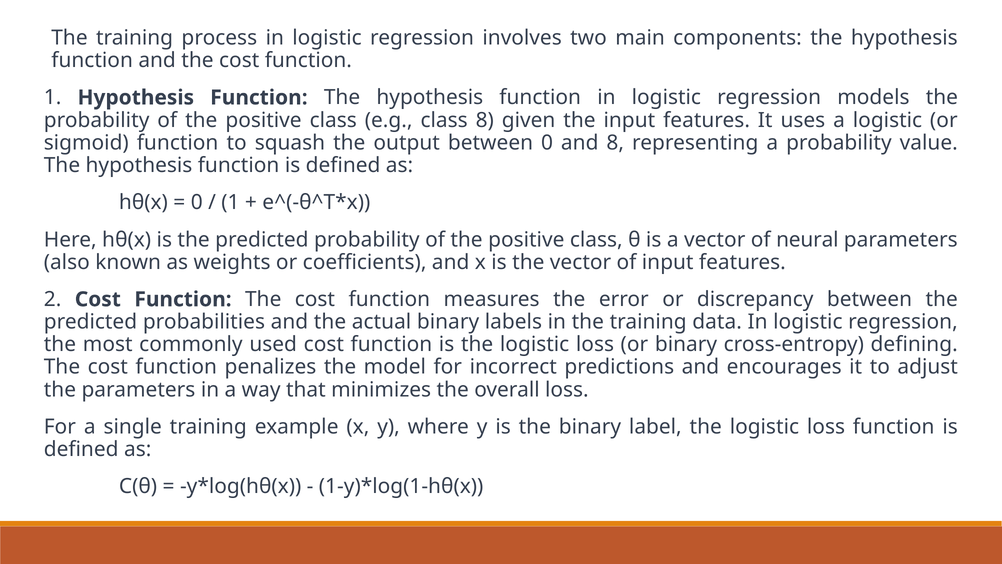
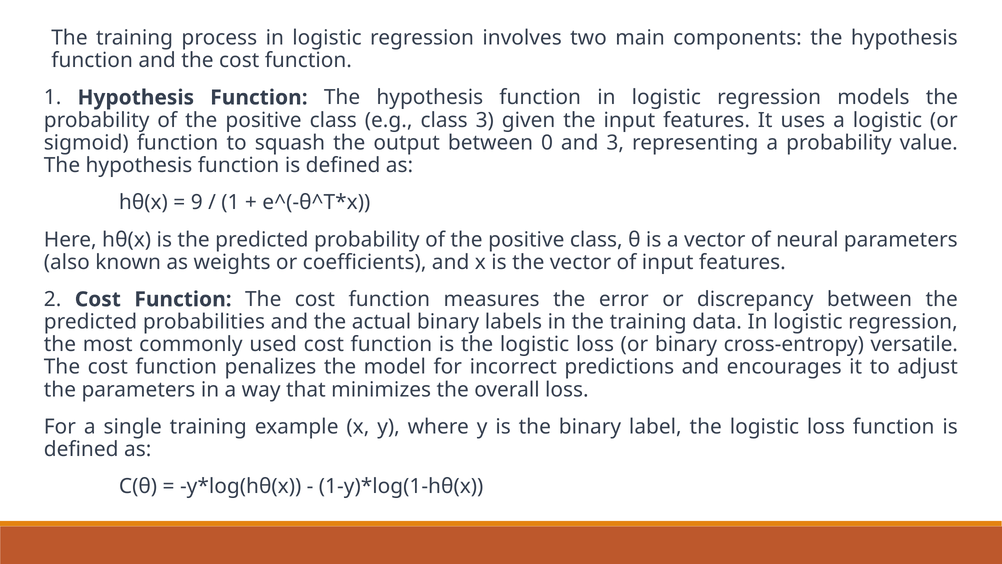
class 8: 8 -> 3 (485, 120)
and 8: 8 -> 3 (615, 143)
0: 0 -> 9 (197, 202)
defining: defining -> versatile (914, 344)
